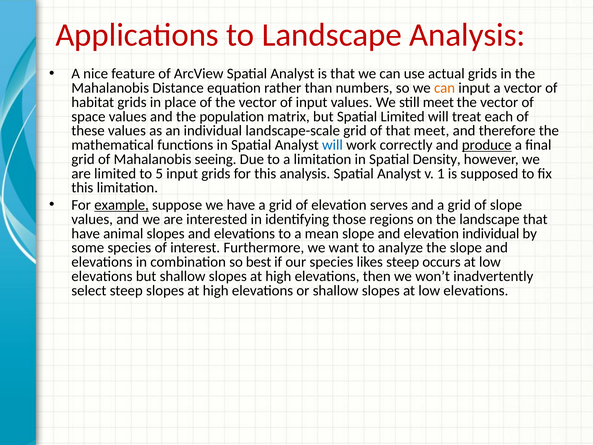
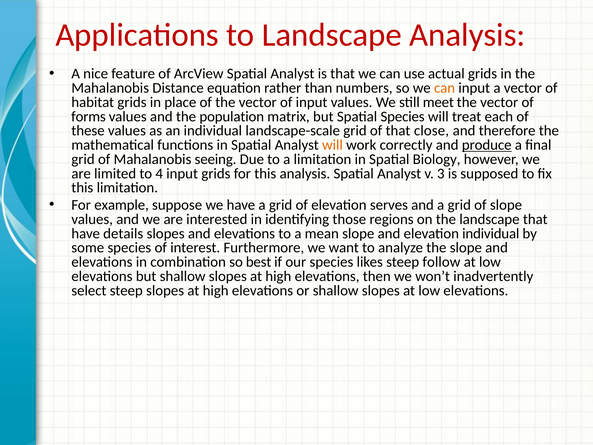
space: space -> forms (88, 116)
Spatial Limited: Limited -> Species (403, 116)
that meet: meet -> close (431, 131)
will colour: blue -> orange (332, 145)
Density: Density -> Biology (437, 159)
5: 5 -> 4 (159, 173)
1: 1 -> 3 (441, 173)
example underline: present -> none (122, 205)
animal: animal -> details (123, 233)
occurs: occurs -> follow (441, 262)
